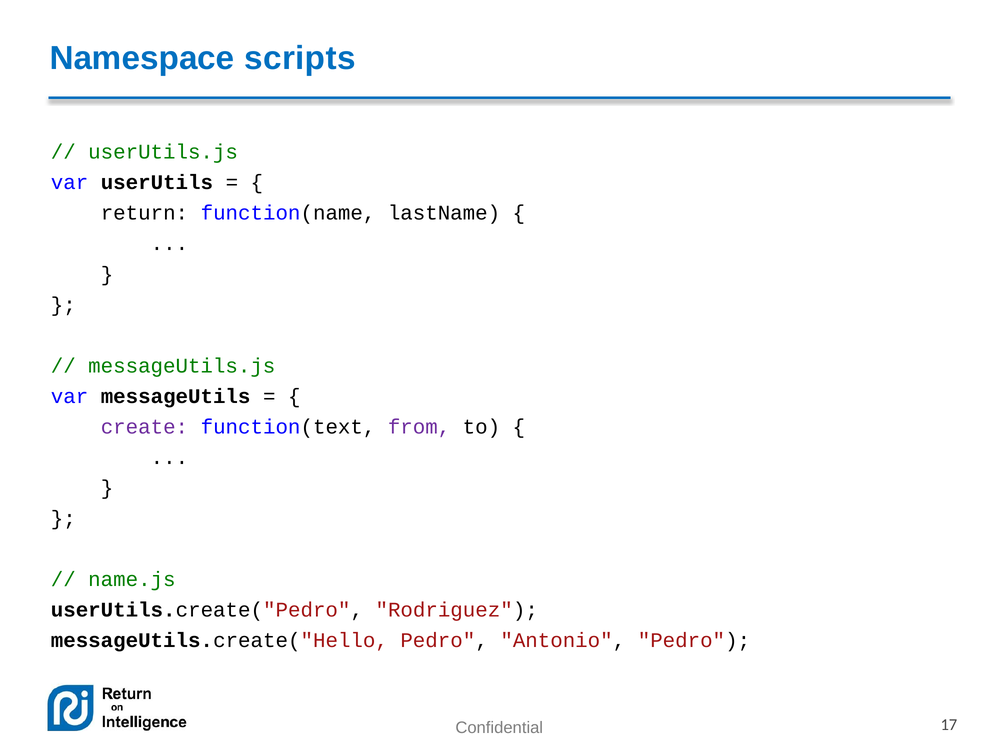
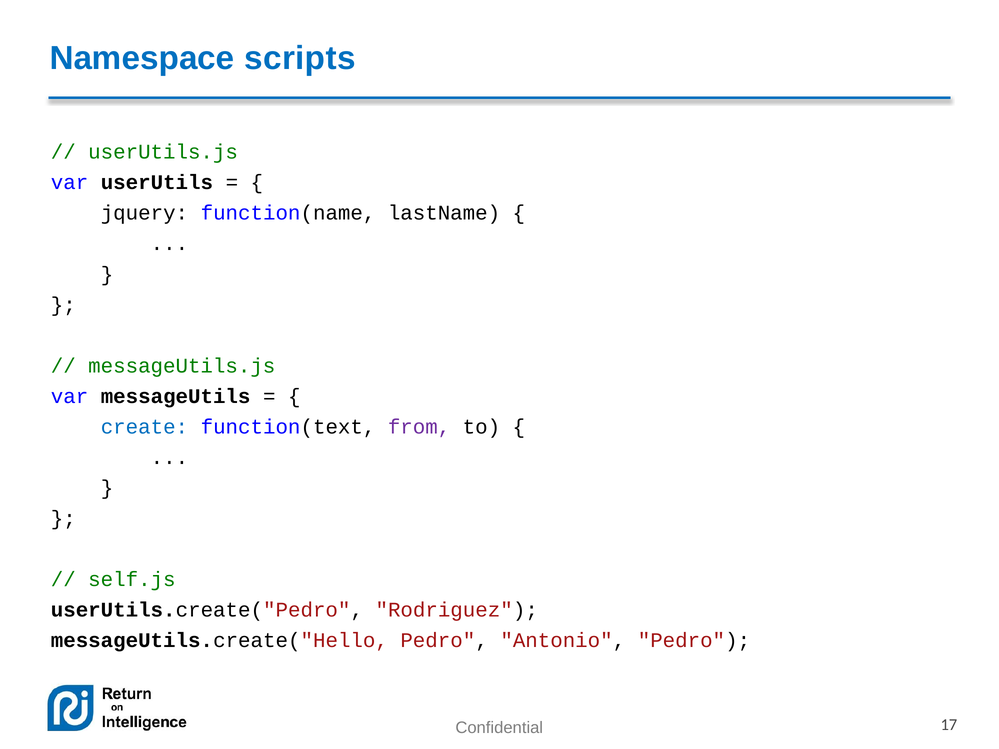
return: return -> jquery (144, 213)
create colour: purple -> blue (144, 427)
name.js: name.js -> self.js (132, 579)
